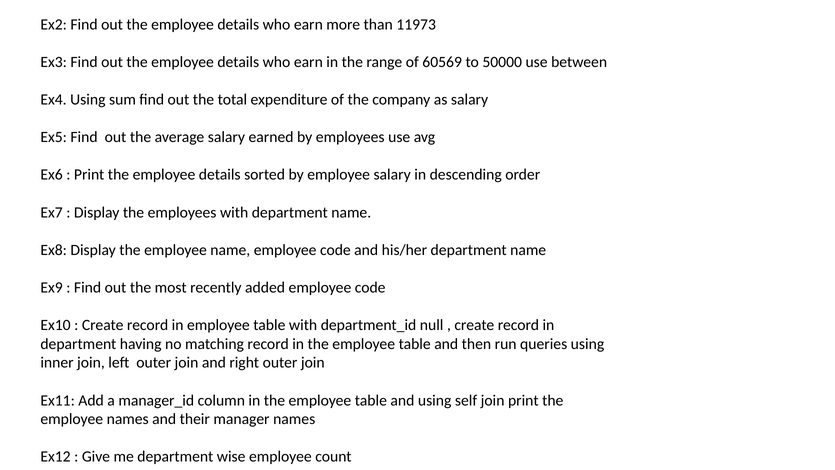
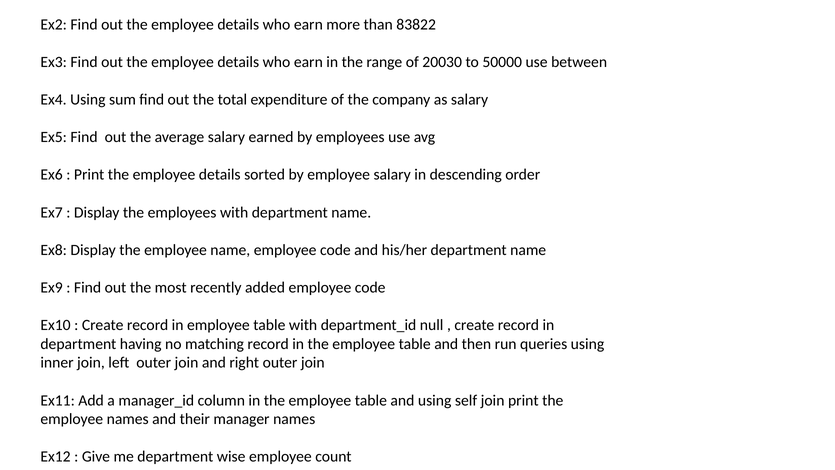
11973: 11973 -> 83822 (416, 24)
60569: 60569 -> 20030 (442, 62)
